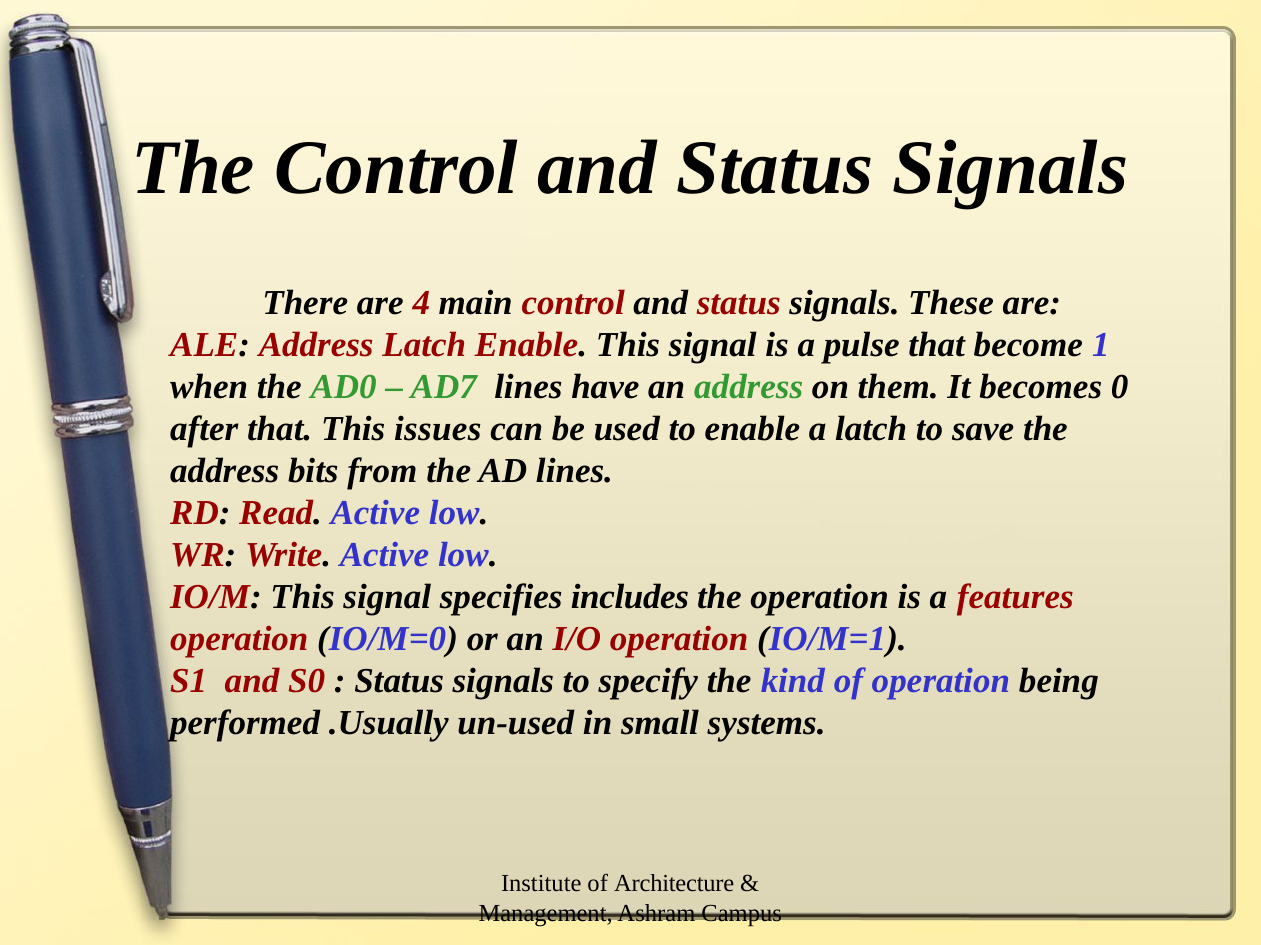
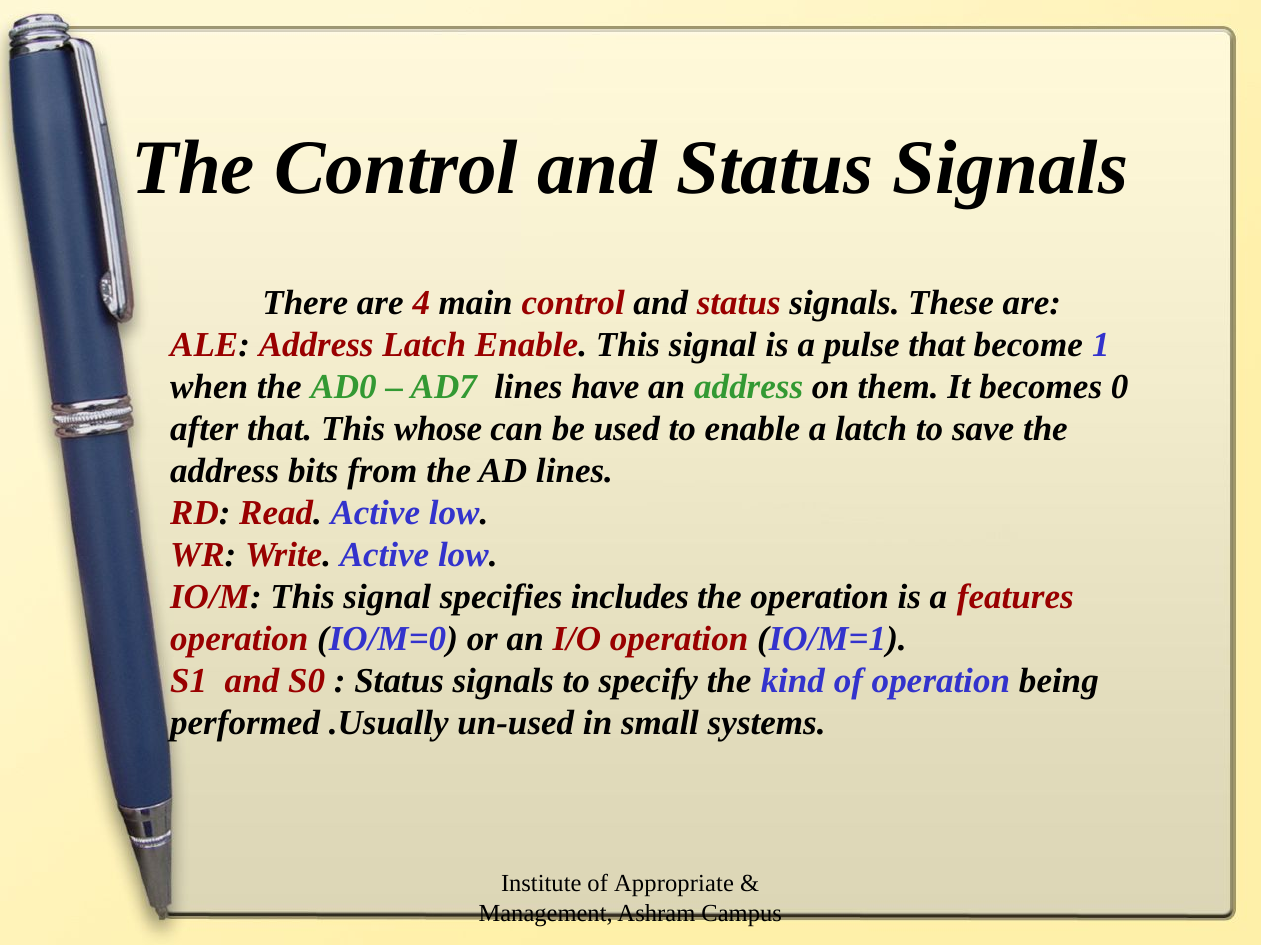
issues: issues -> whose (438, 429)
Architecture: Architecture -> Appropriate (674, 884)
